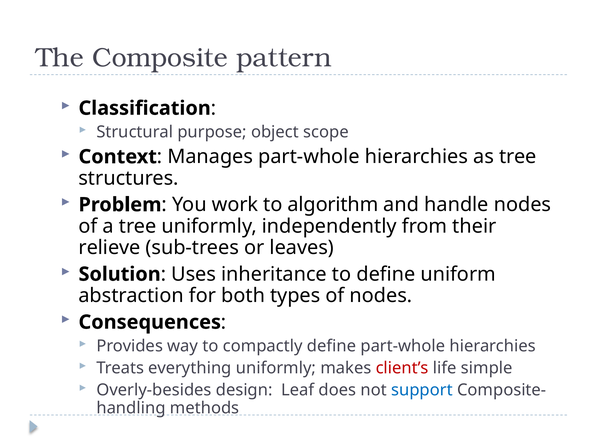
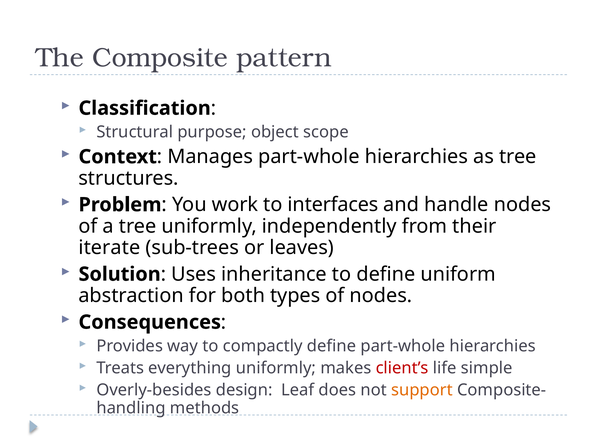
algorithm: algorithm -> interfaces (333, 205)
relieve: relieve -> iterate (109, 248)
support colour: blue -> orange (422, 390)
